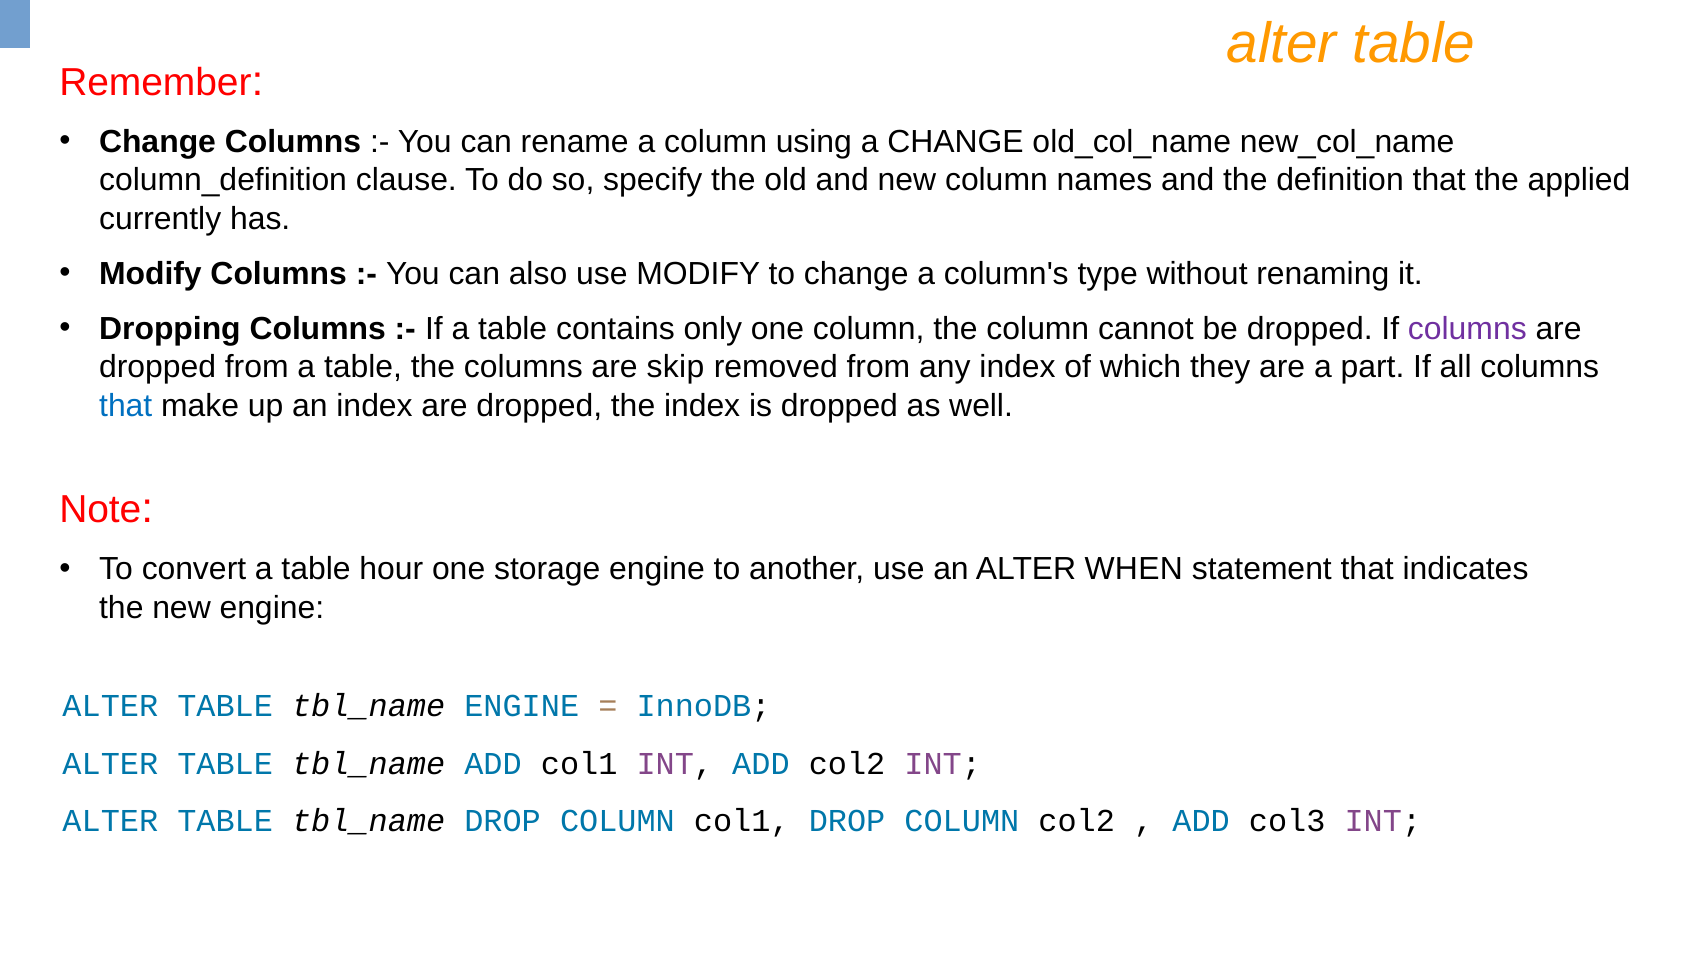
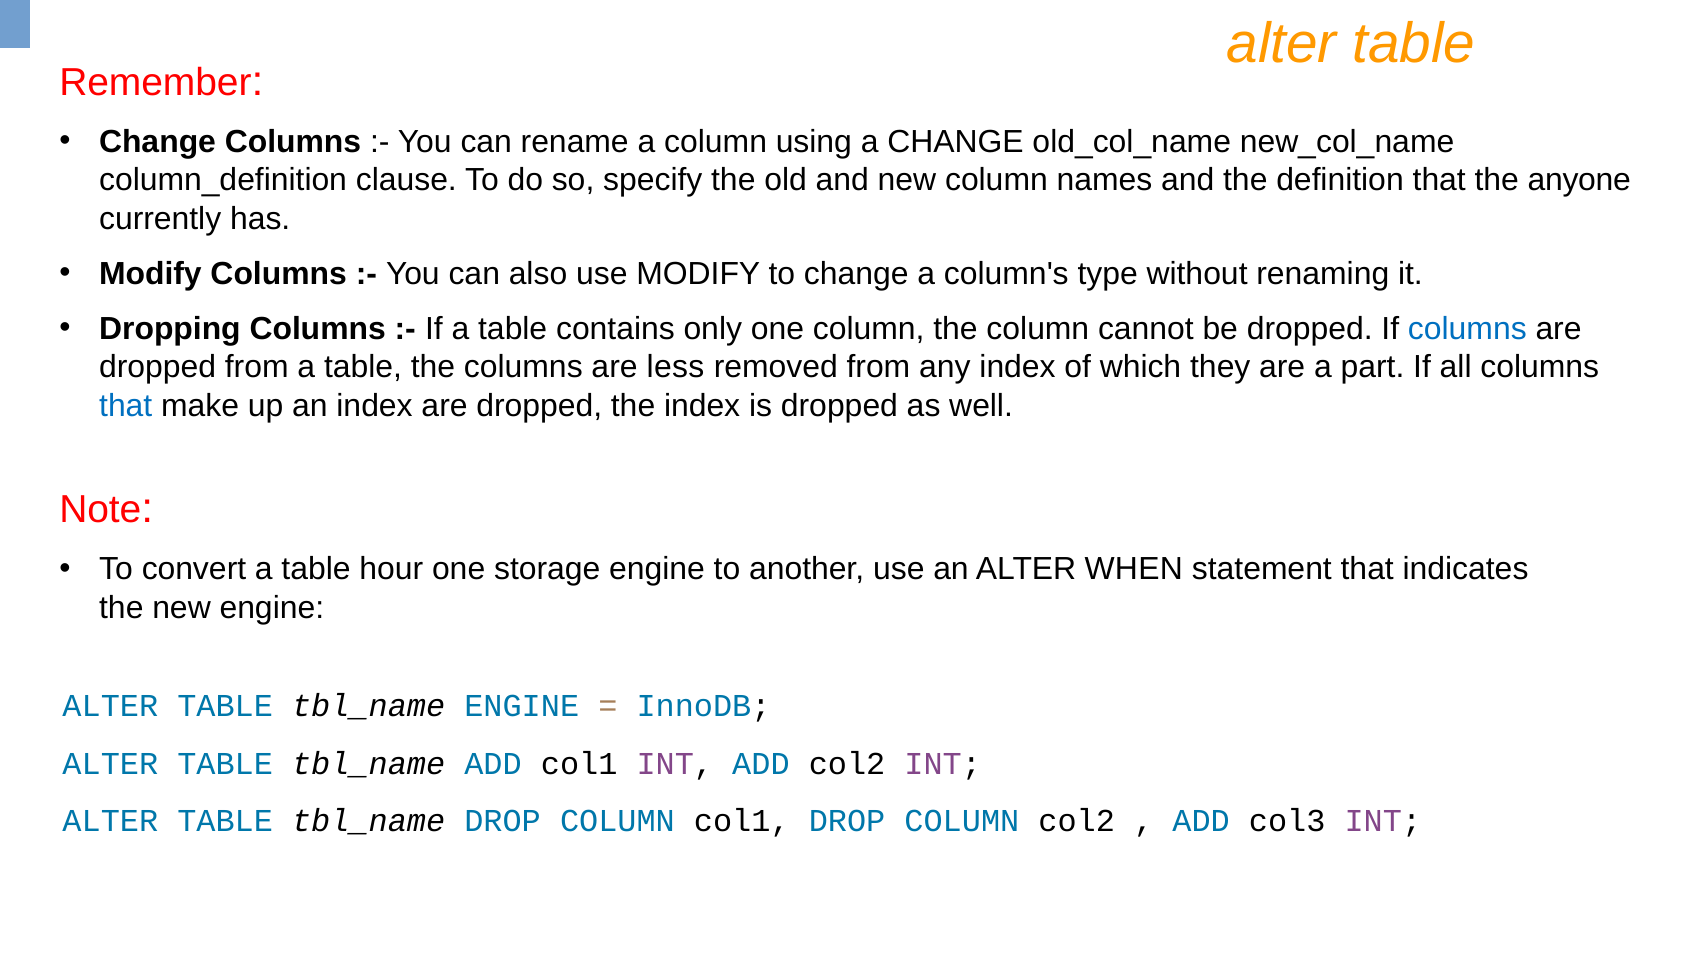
applied: applied -> anyone (1579, 180)
columns colour: purple -> blue (1467, 329)
skip: skip -> less (676, 367)
